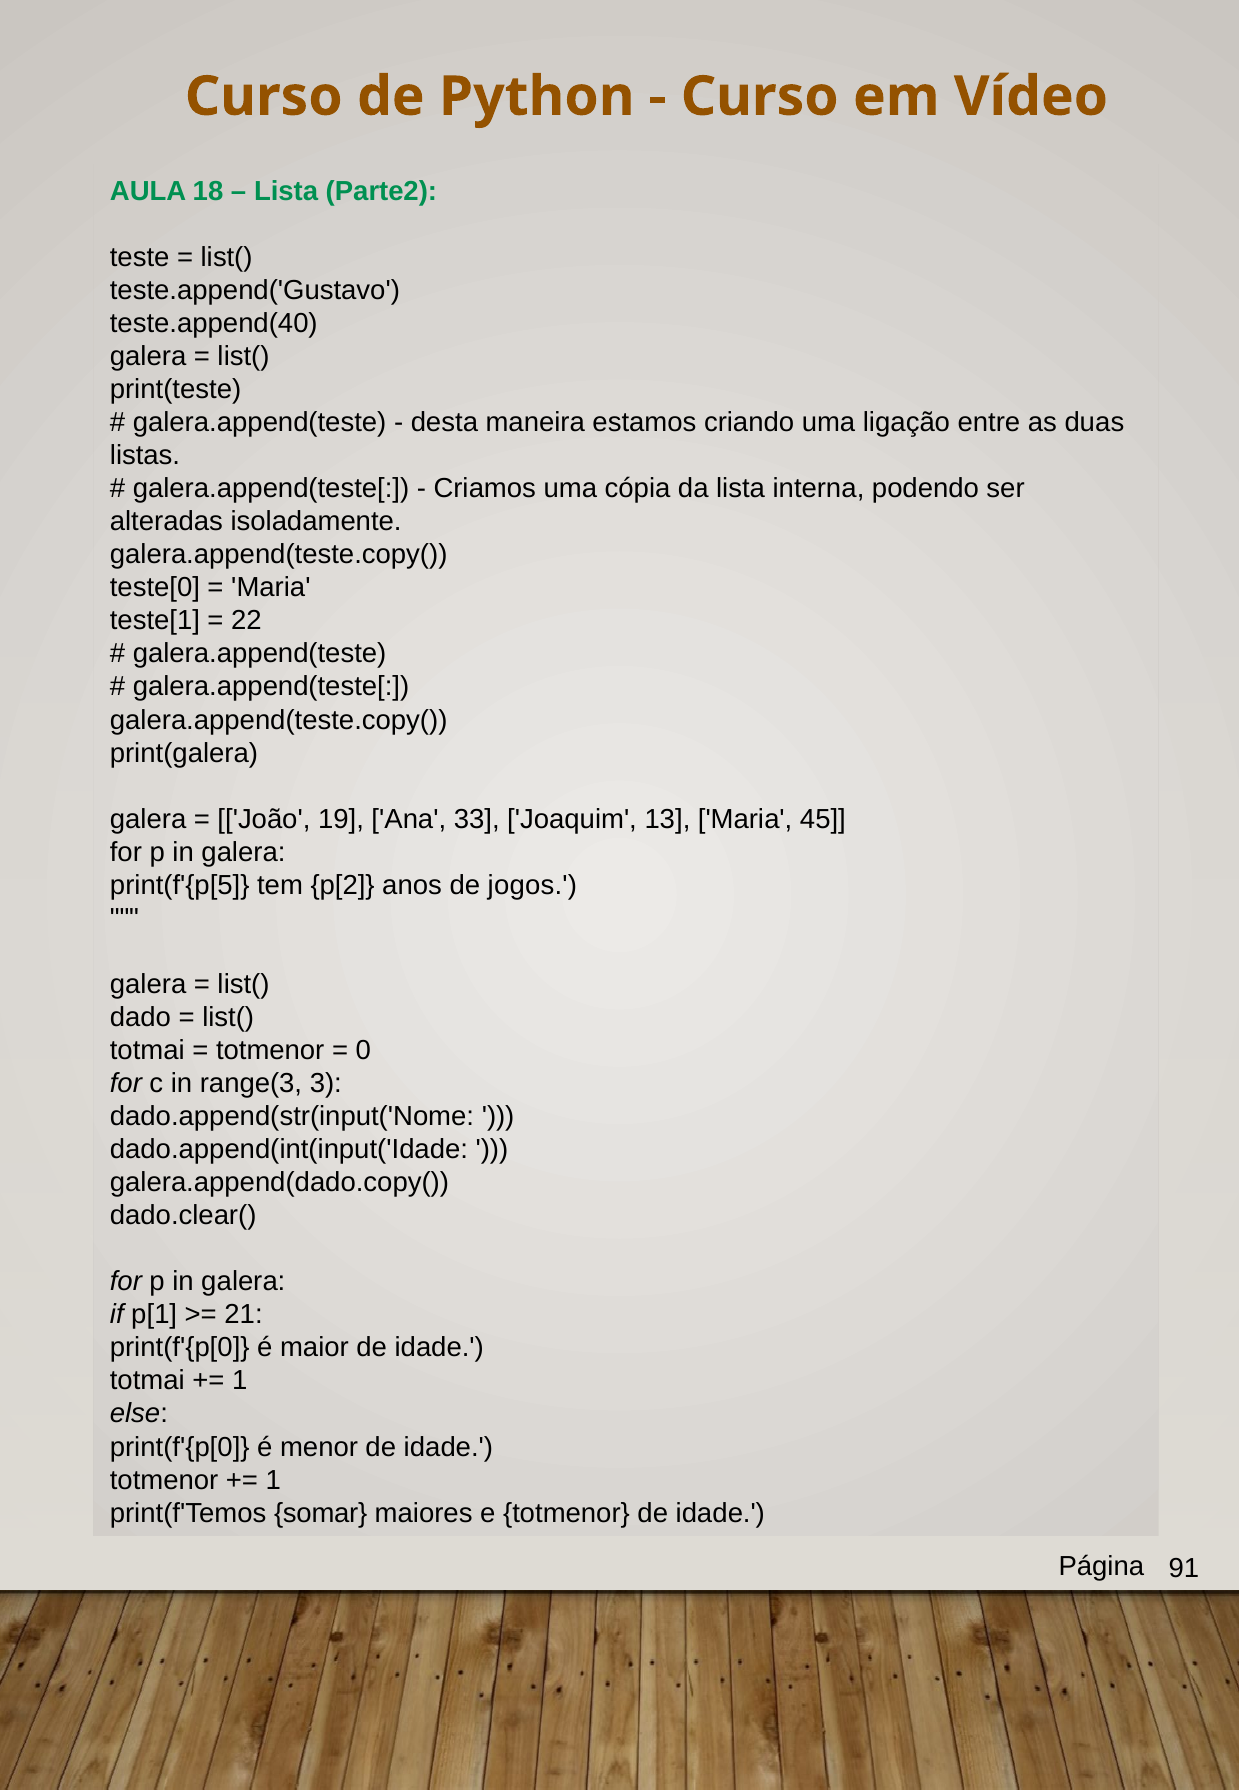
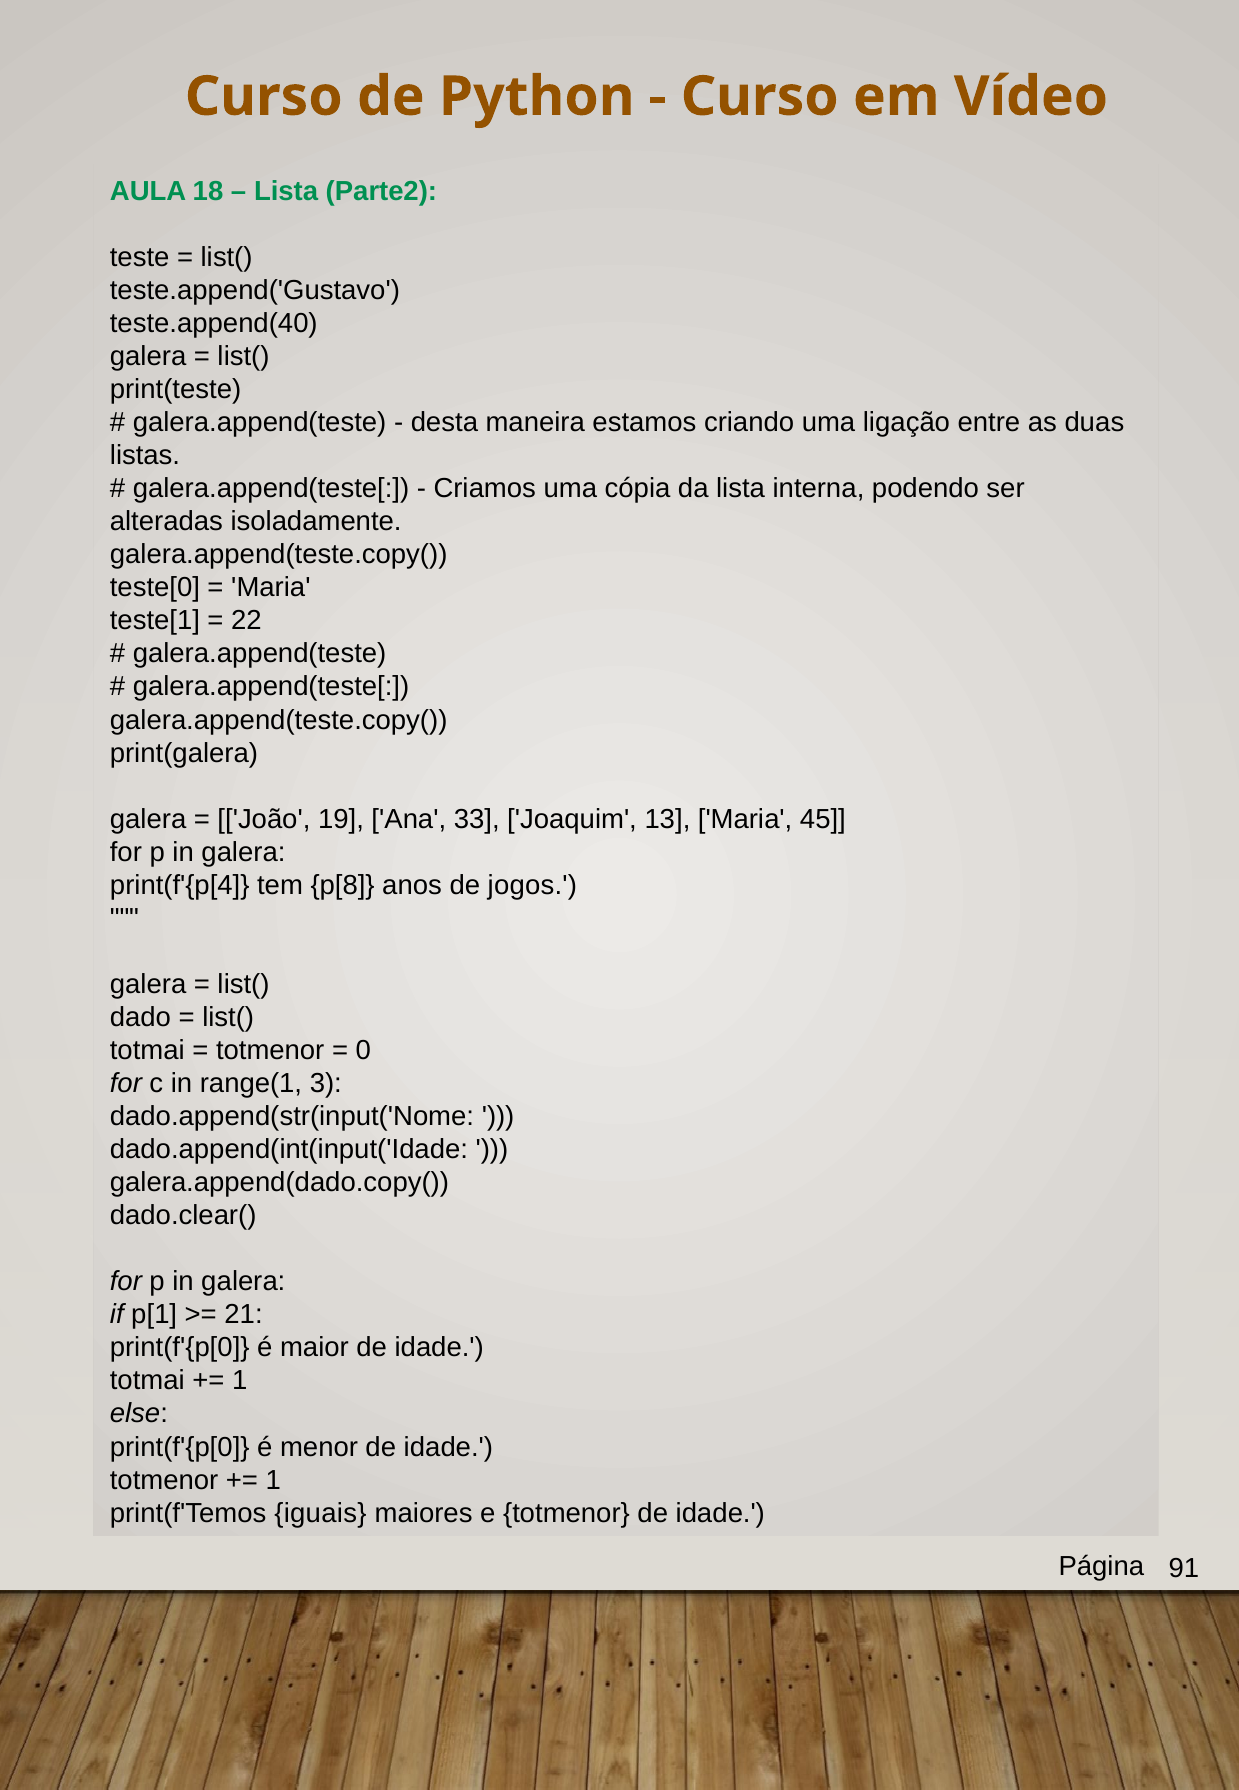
print(f'{p[5: print(f'{p[5 -> print(f'{p[4 (180, 885)
p[2: p[2 -> p[8 (343, 885)
range(3: range(3 -> range(1 (251, 1083)
somar: somar -> iguais (320, 1513)
